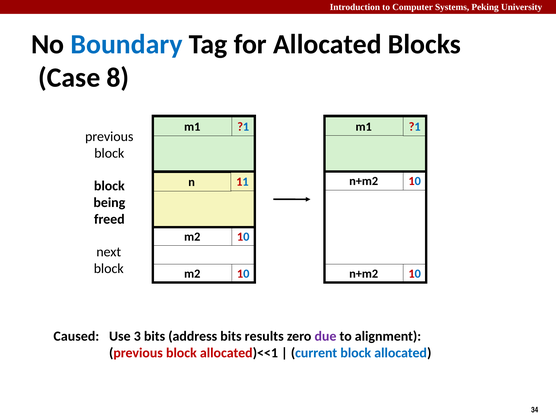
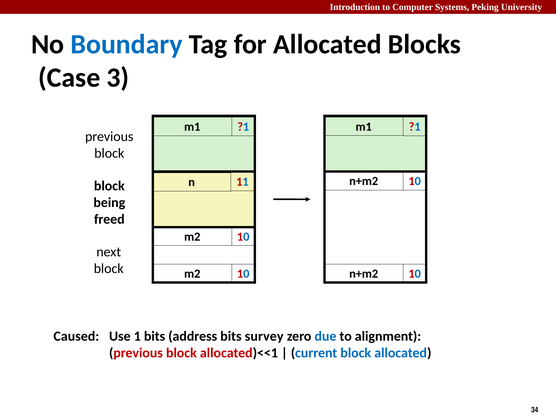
8: 8 -> 3 (118, 78)
3: 3 -> 1 (137, 336)
results: results -> survey (264, 336)
due colour: purple -> blue (325, 336)
